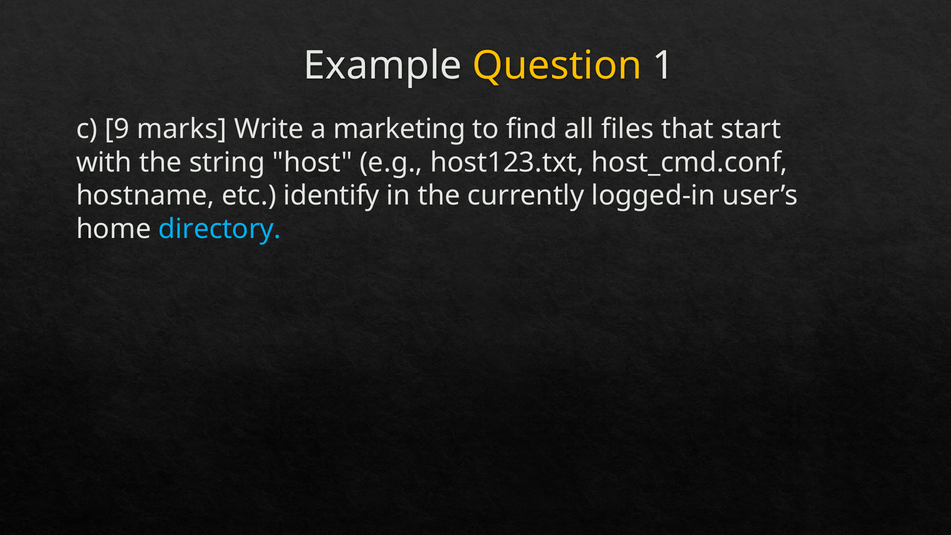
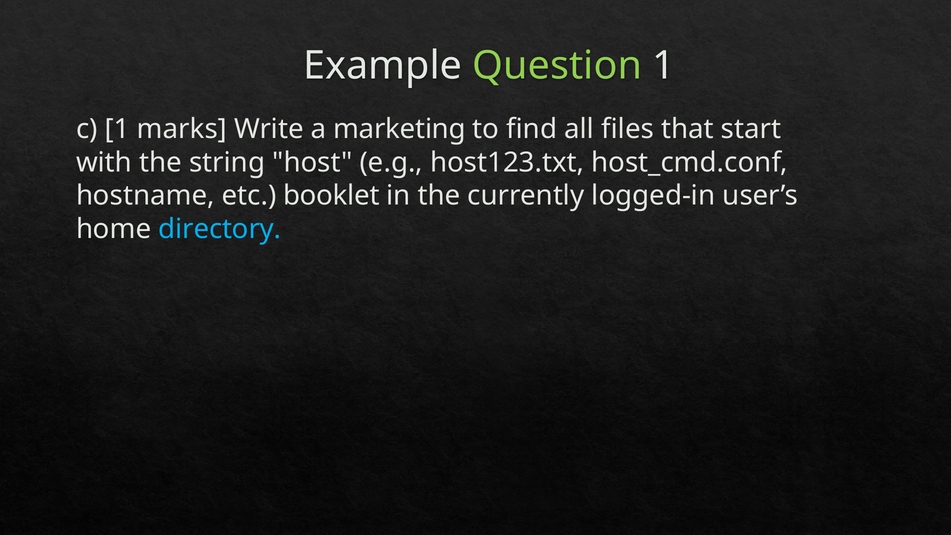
Question colour: yellow -> light green (557, 66)
c 9: 9 -> 1 (117, 129)
identify: identify -> booklet (331, 196)
